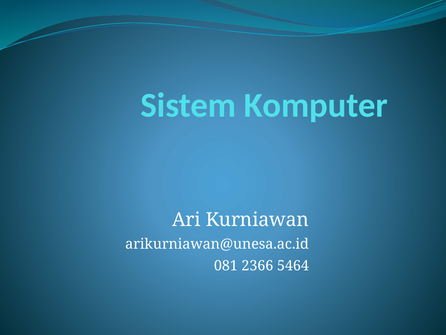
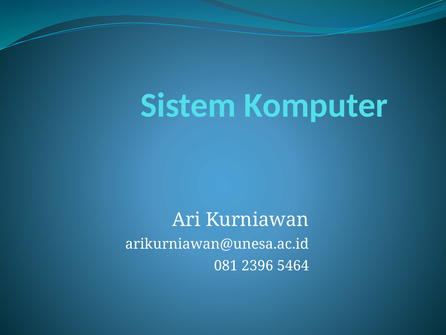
2366: 2366 -> 2396 (257, 265)
